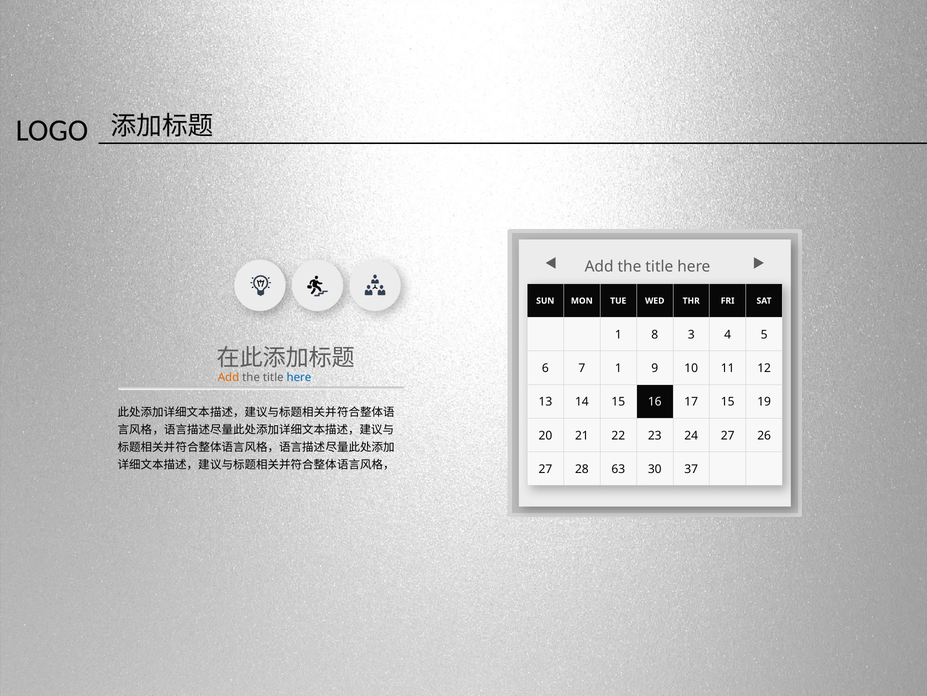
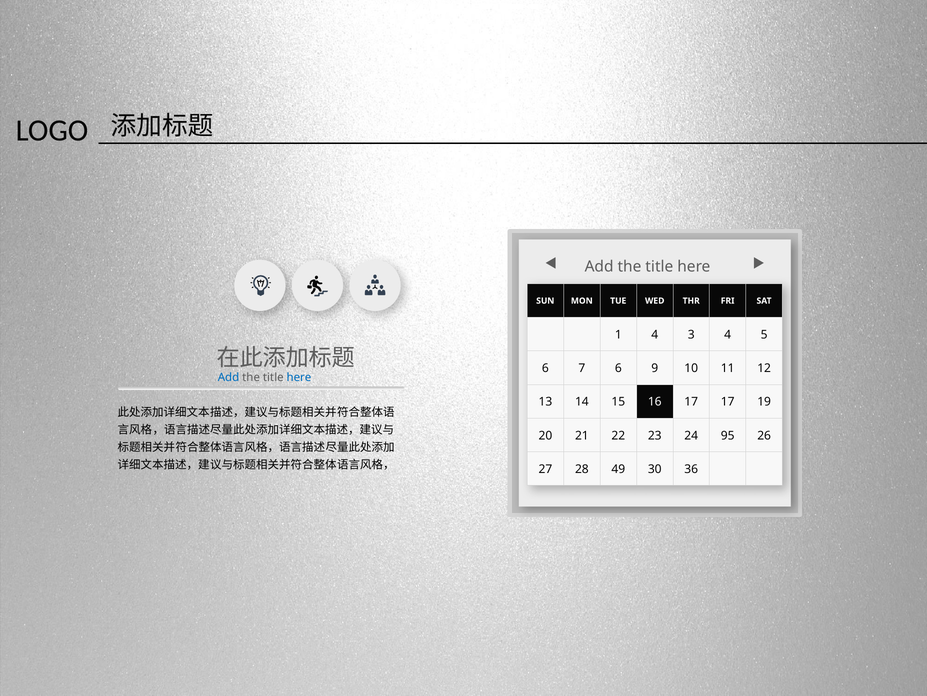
1 8: 8 -> 4 (655, 334)
7 1: 1 -> 6 (618, 368)
Add colour: orange -> blue (228, 377)
17 15: 15 -> 17 (728, 401)
24 27: 27 -> 95 (728, 435)
63: 63 -> 49 (618, 469)
37: 37 -> 36 (691, 469)
